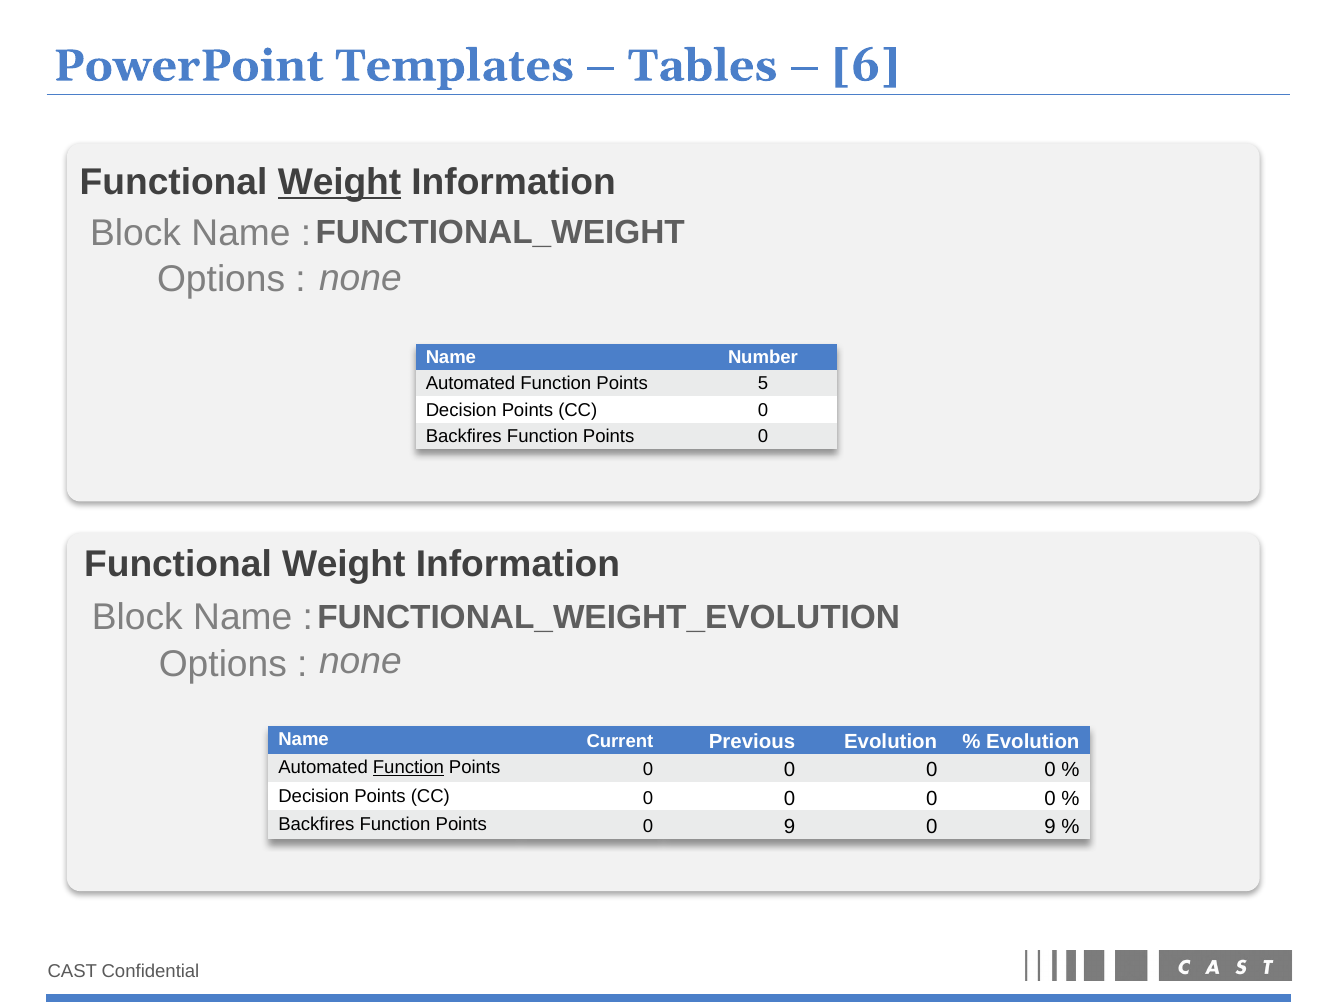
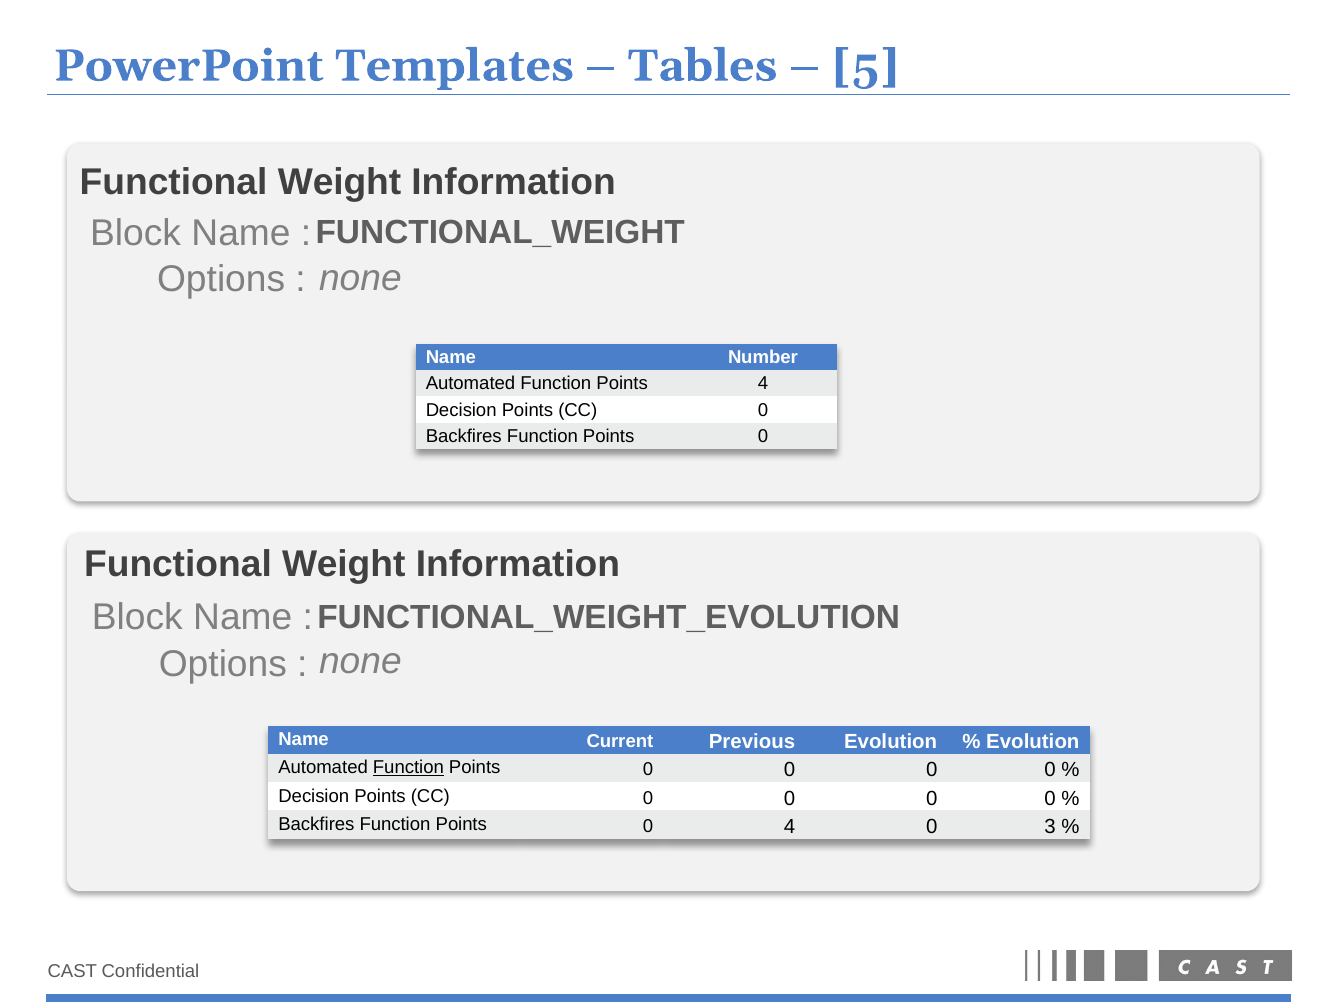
6: 6 -> 5 (865, 66)
Weight underline: present -> none (339, 182)
Points 5: 5 -> 4 (763, 383)
Points 0 9: 9 -> 4 (790, 826)
9: 9 -> 3 (1050, 826)
